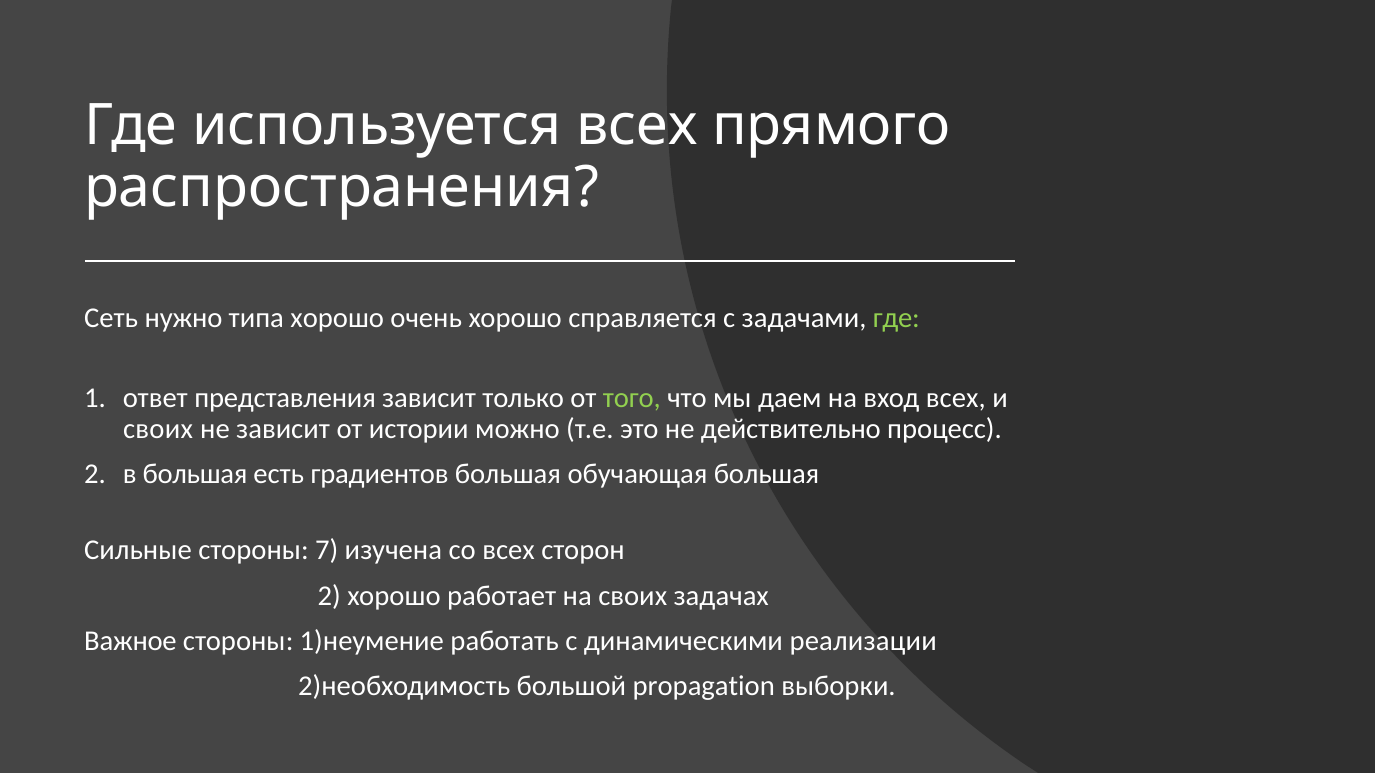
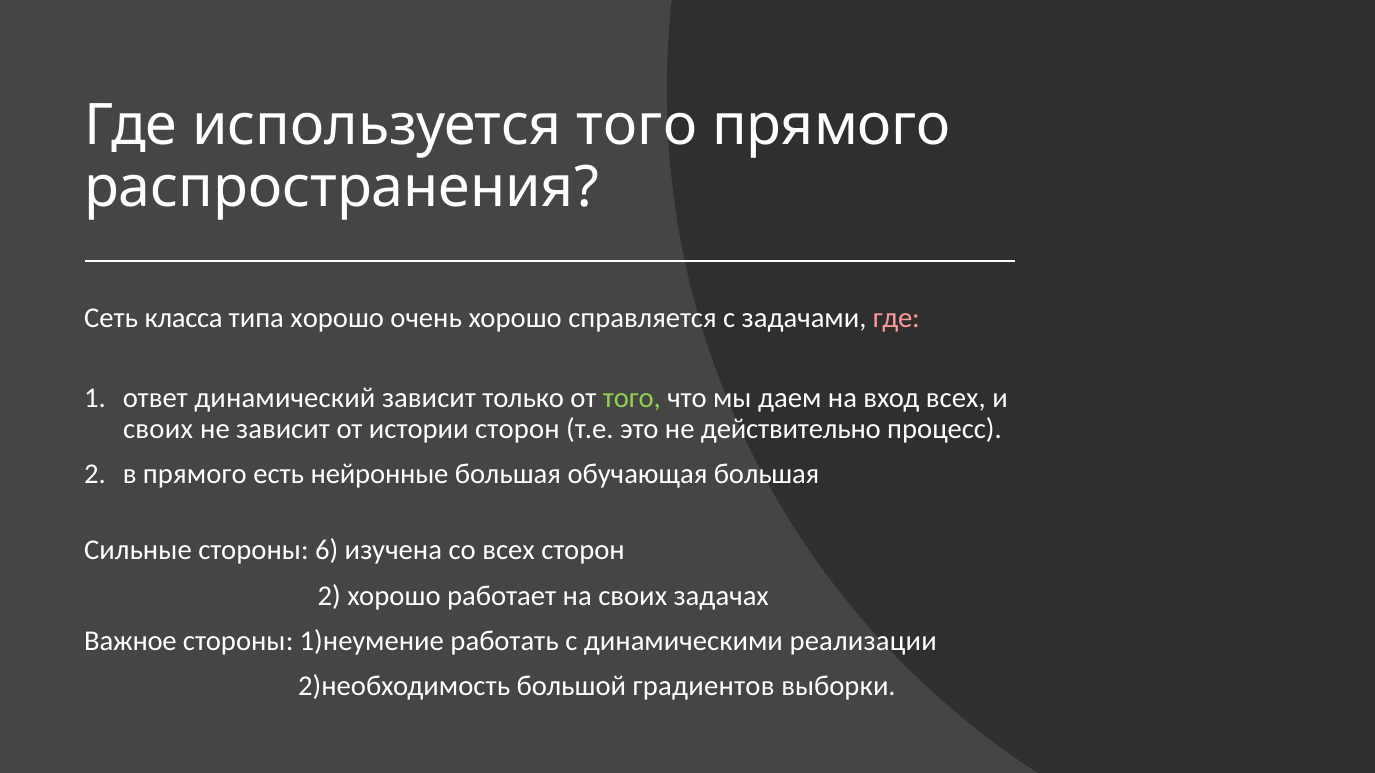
используется всех: всех -> того (637, 126)
нужно: нужно -> класса (184, 319)
где colour: light green -> pink (896, 319)
представления: представления -> динамический (285, 398)
истории можно: можно -> сторон (517, 429)
в большая: большая -> прямого (195, 475)
градиентов: градиентов -> нейронные (380, 475)
7: 7 -> 6 (327, 551)
propagation: propagation -> градиентов (704, 687)
